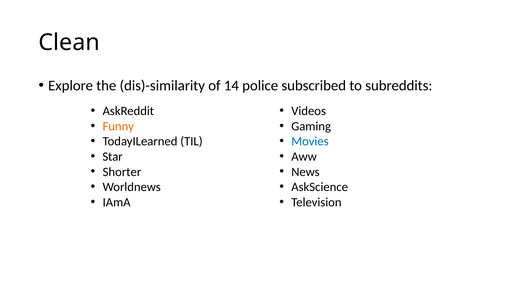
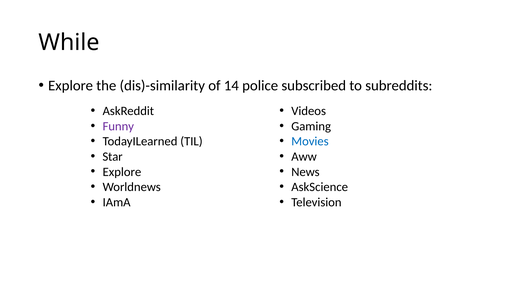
Clean: Clean -> While (69, 43)
Funny colour: orange -> purple (118, 126)
Shorter: Shorter -> Explore (122, 172)
